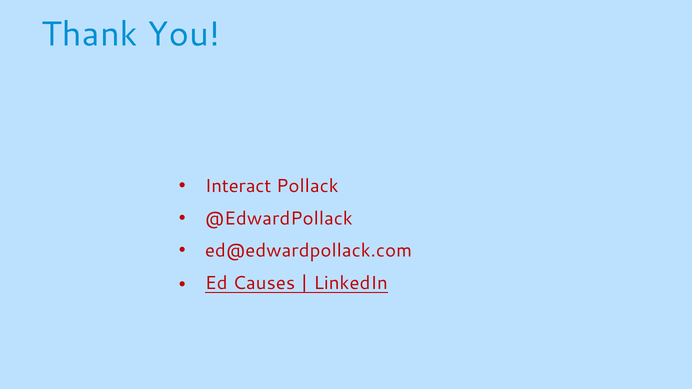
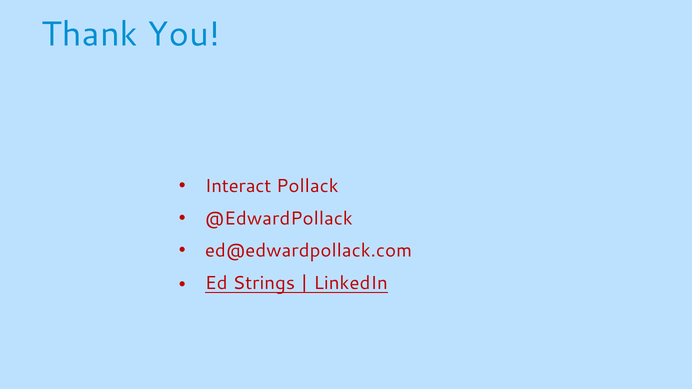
Causes: Causes -> Strings (264, 283)
